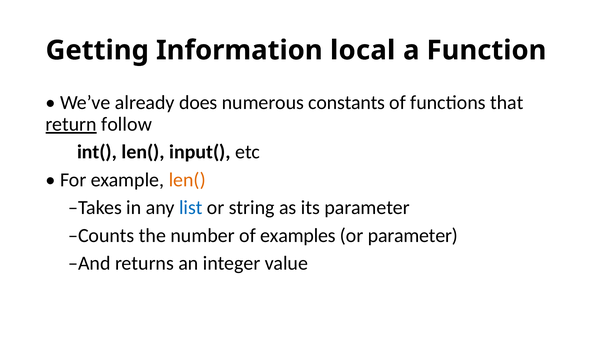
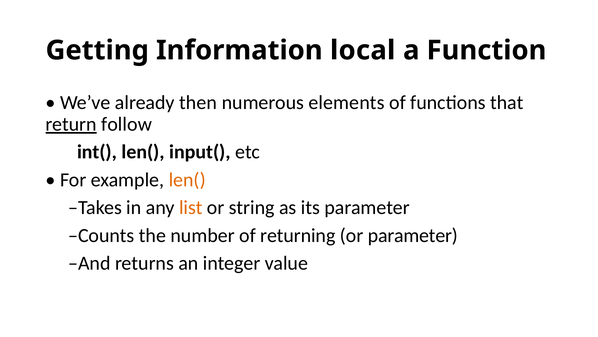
does: does -> then (198, 102)
constants: constants -> elements (347, 102)
list colour: blue -> orange (191, 207)
examples: examples -> returning (298, 235)
